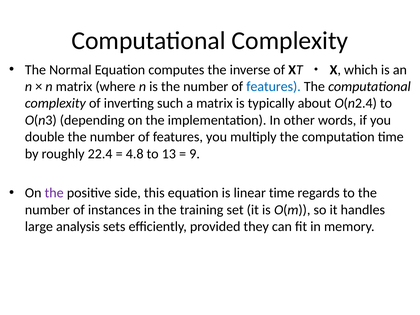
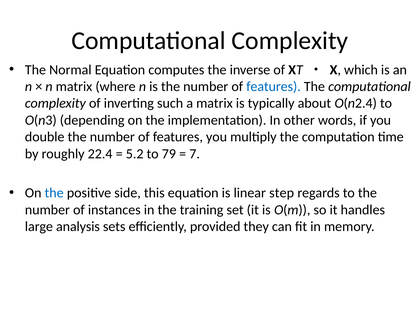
4.8: 4.8 -> 5.2 (135, 154)
13: 13 -> 79 (169, 154)
9: 9 -> 7 (195, 154)
the colour: purple -> blue (54, 193)
linear time: time -> step (282, 193)
